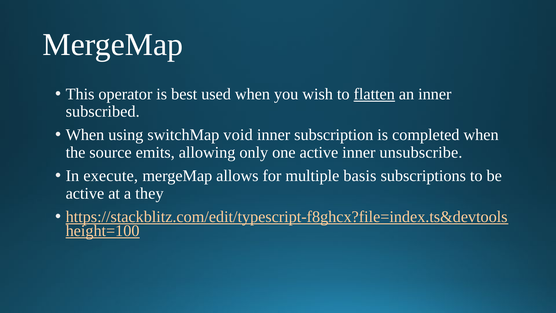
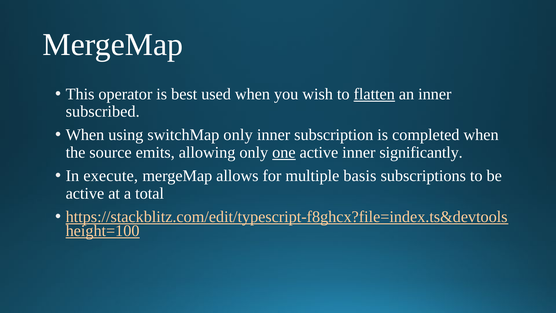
switchMap void: void -> only (238, 135)
one underline: none -> present (284, 152)
unsubscribe: unsubscribe -> significantly (421, 152)
they: they -> total (150, 193)
